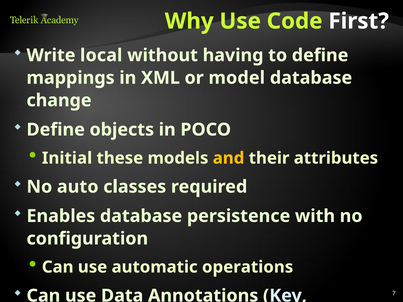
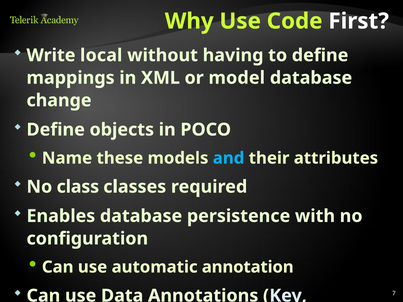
Initial: Initial -> Name (67, 158)
and colour: yellow -> light blue (229, 158)
auto: auto -> class (78, 187)
operations: operations -> annotation (248, 267)
